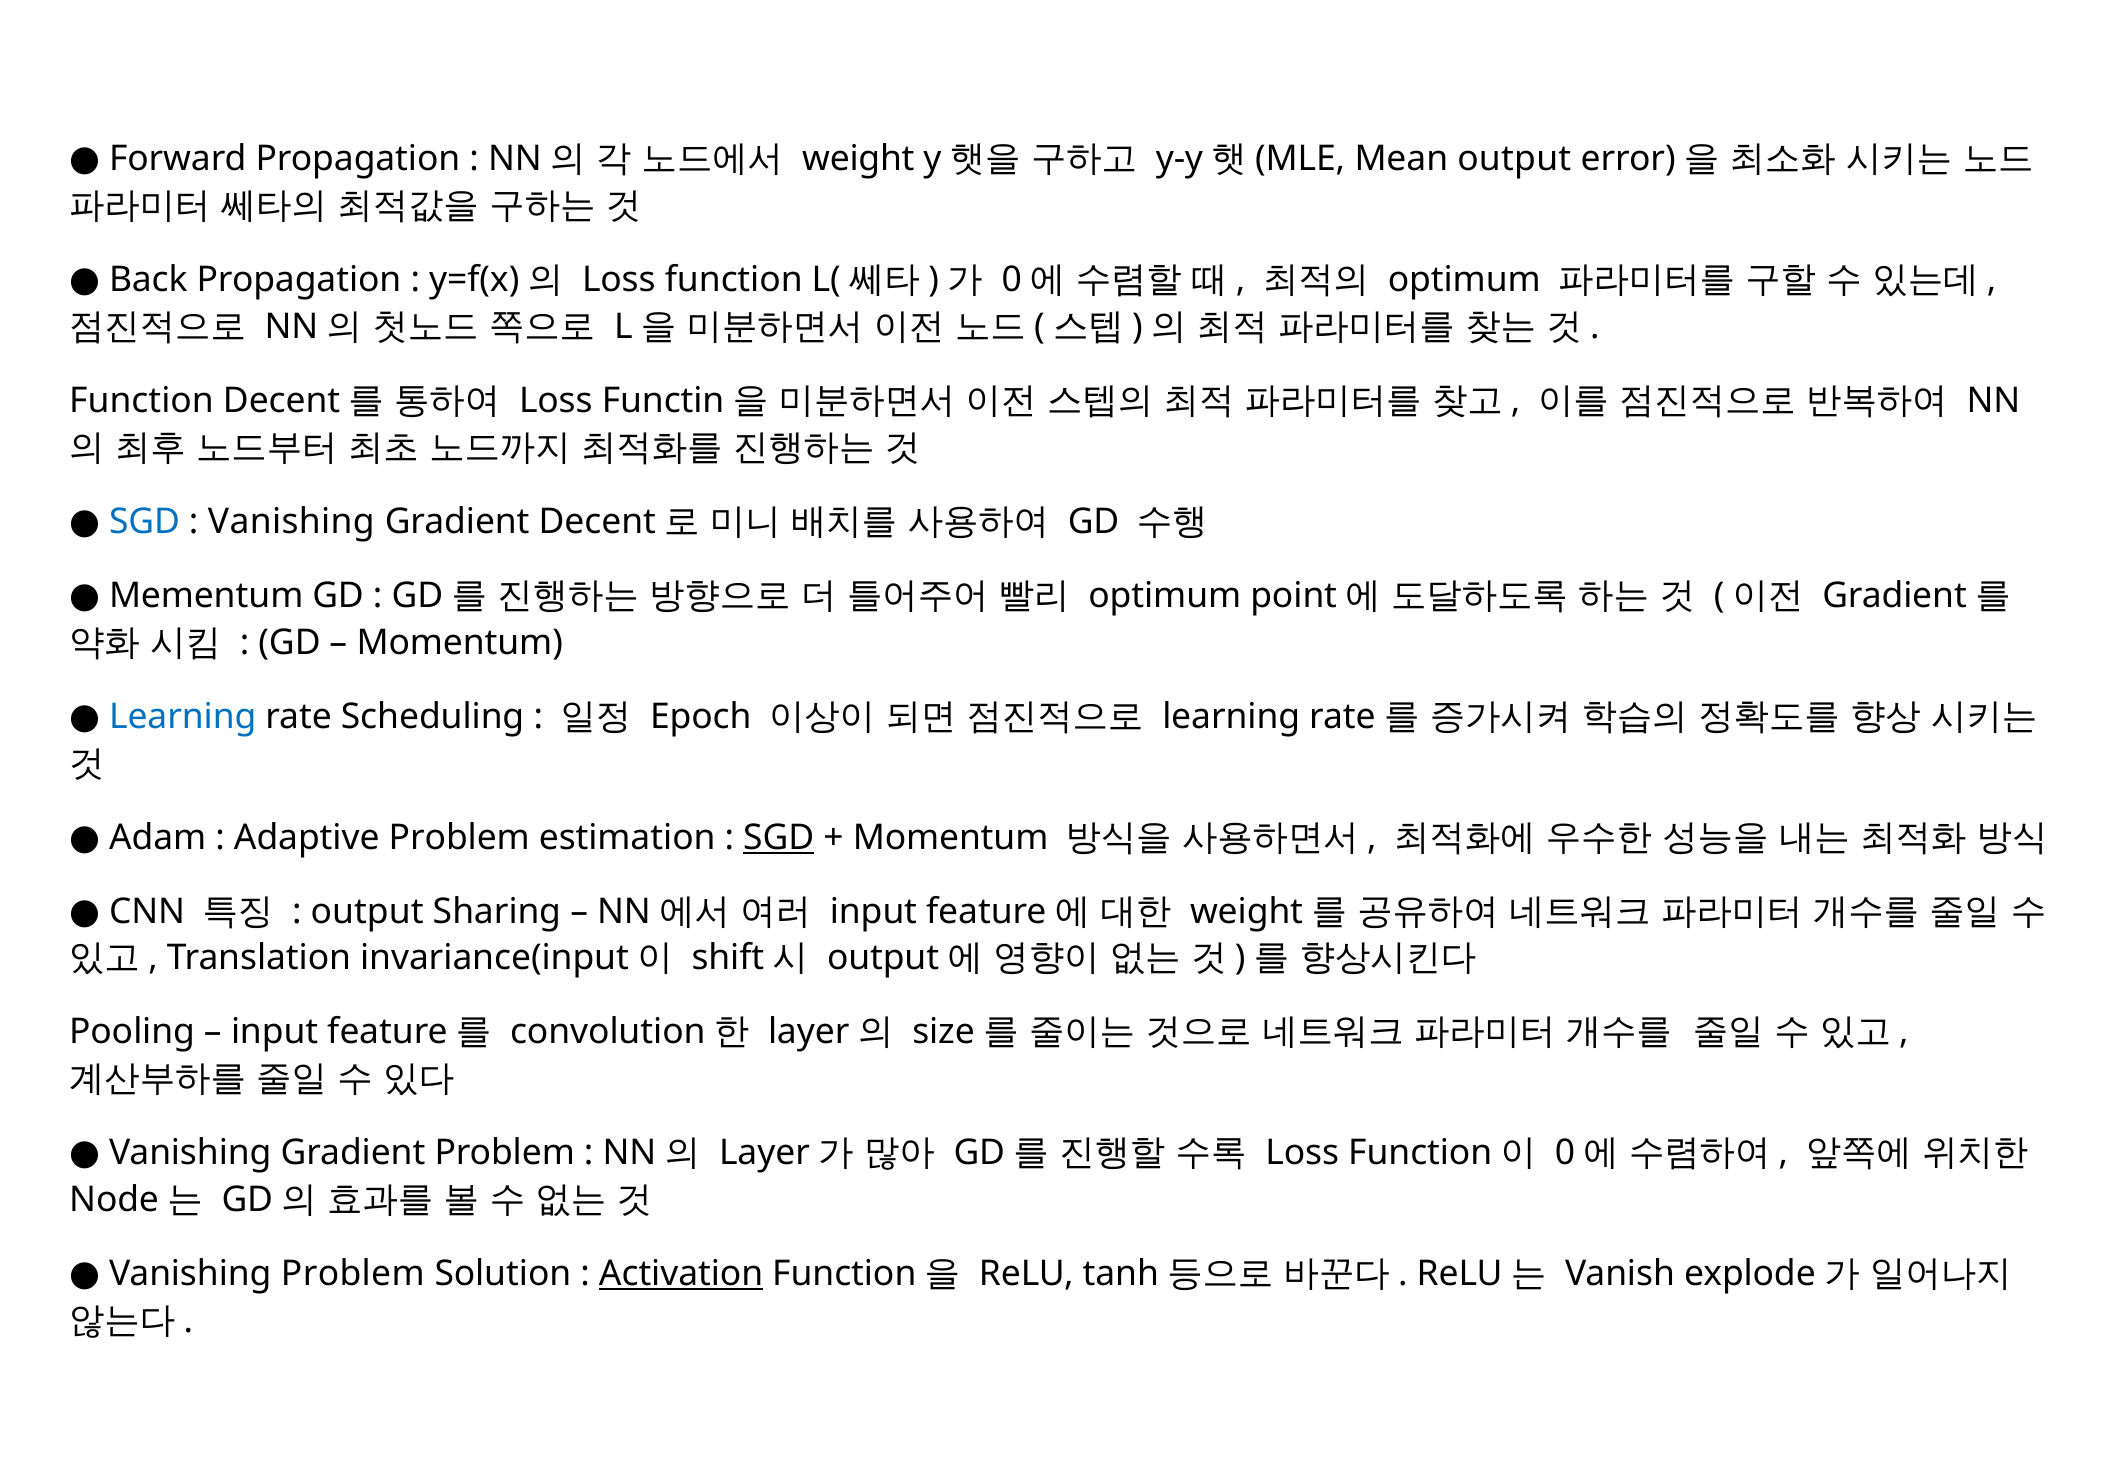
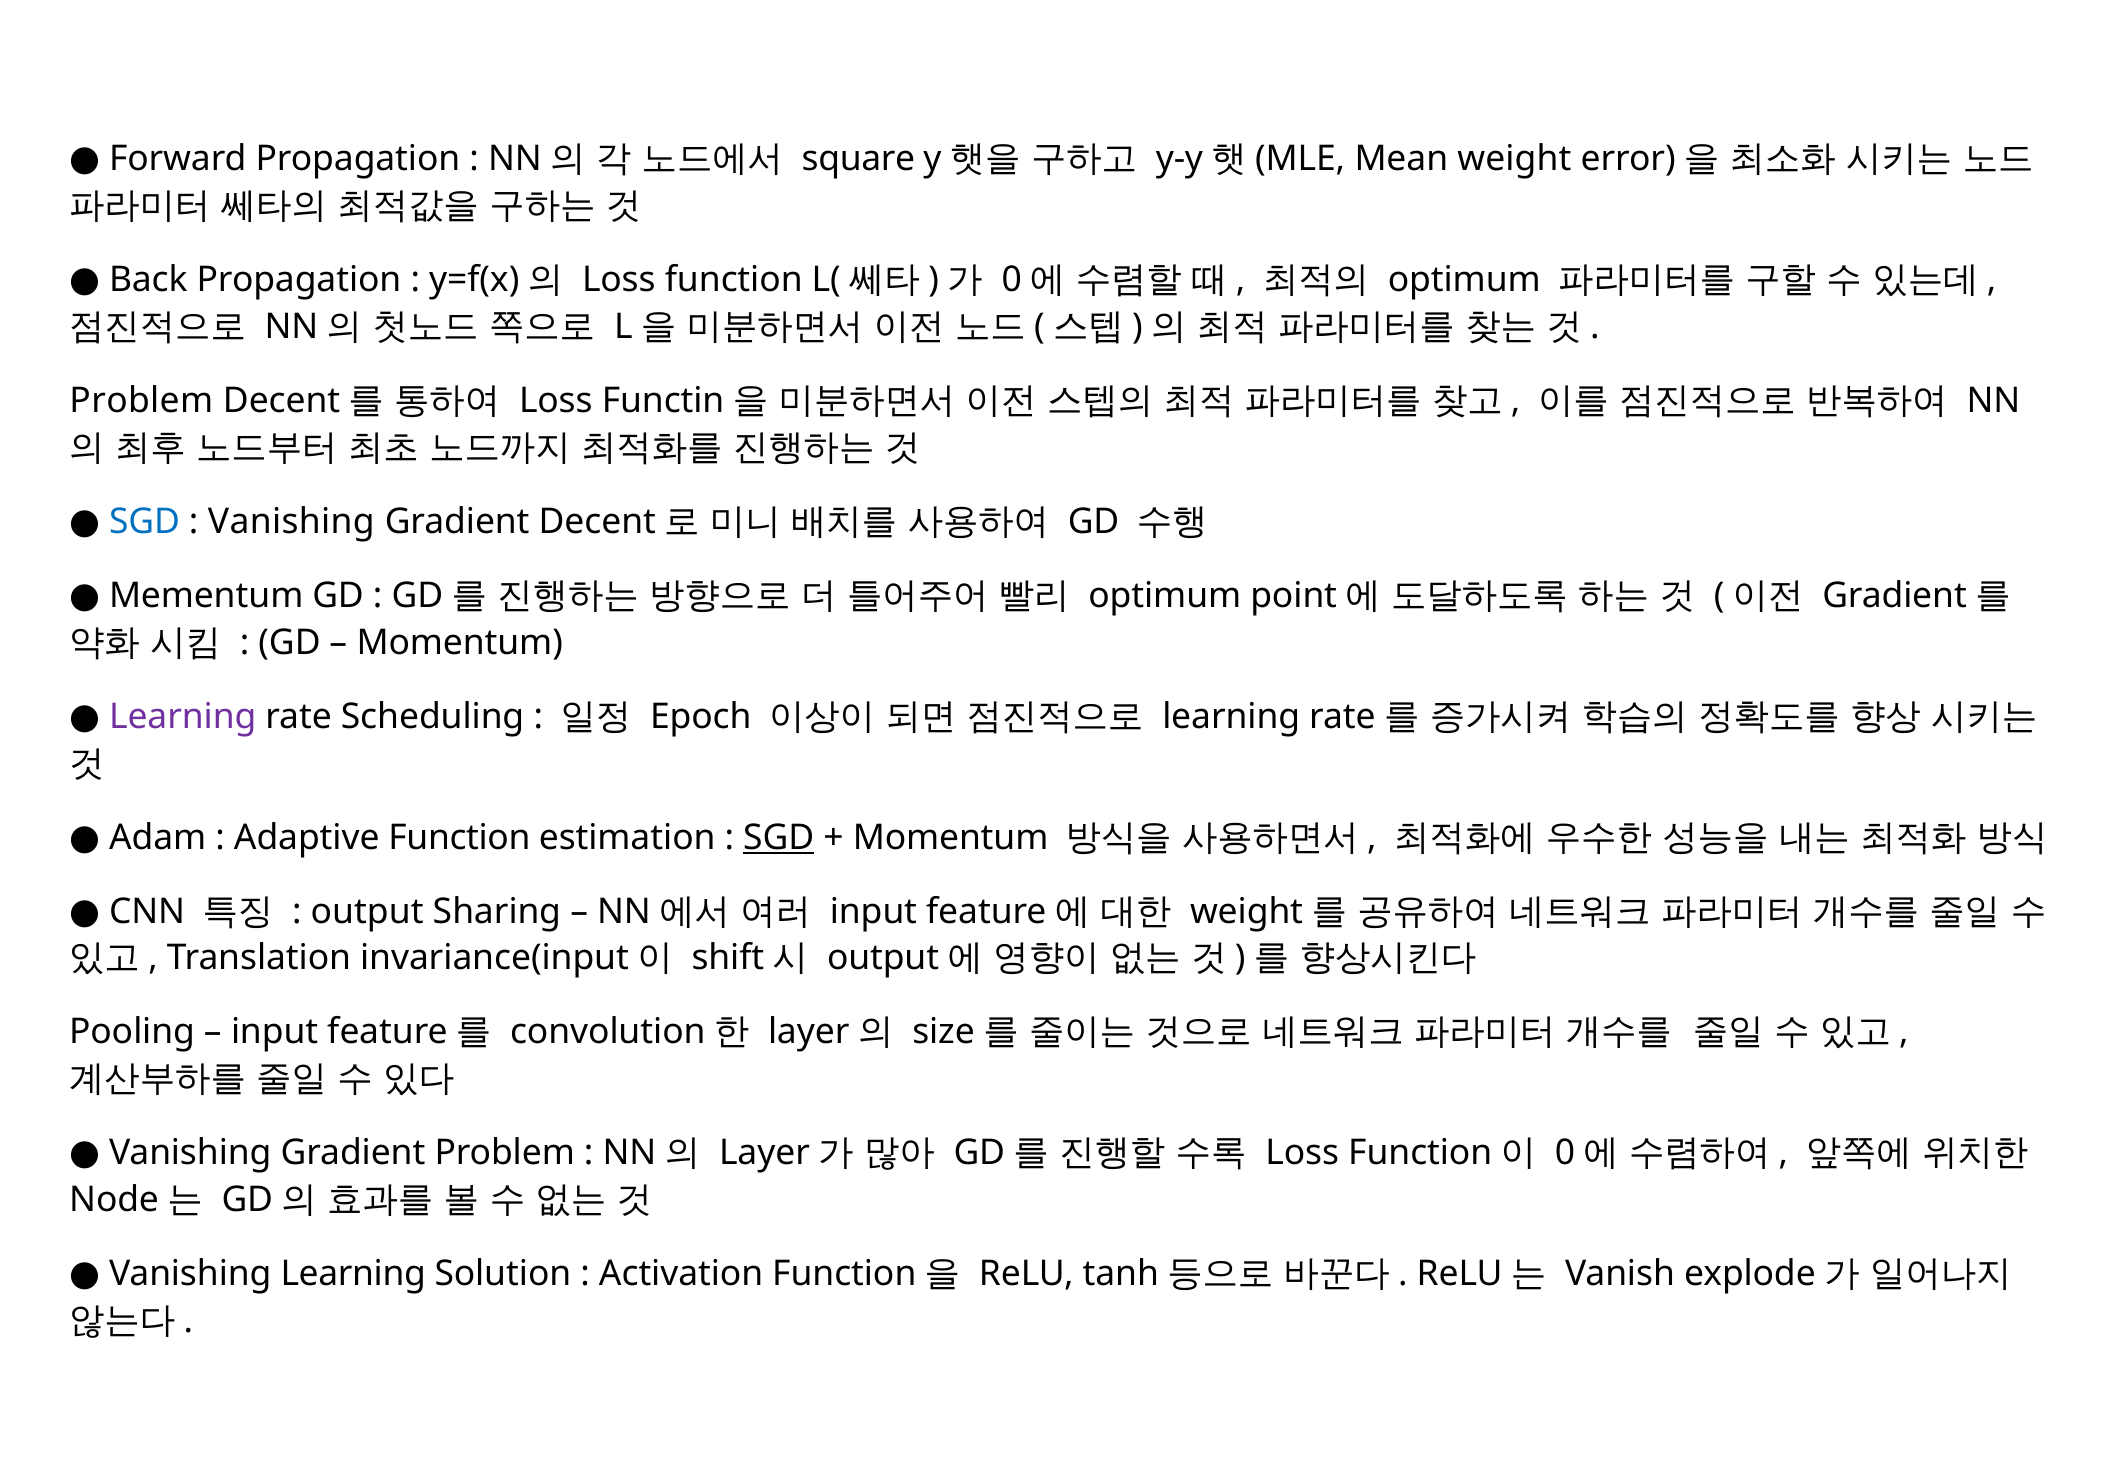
weight: weight -> square (858, 159)
Mean output: output -> weight (1514, 159)
Function: Function -> Problem (141, 401)
Learning colour: blue -> purple (183, 717)
Adaptive Problem: Problem -> Function (459, 837)
Vanishing Problem: Problem -> Learning (353, 1274)
Activation underline: present -> none (681, 1274)
